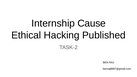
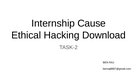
Published: Published -> Download (104, 35)
